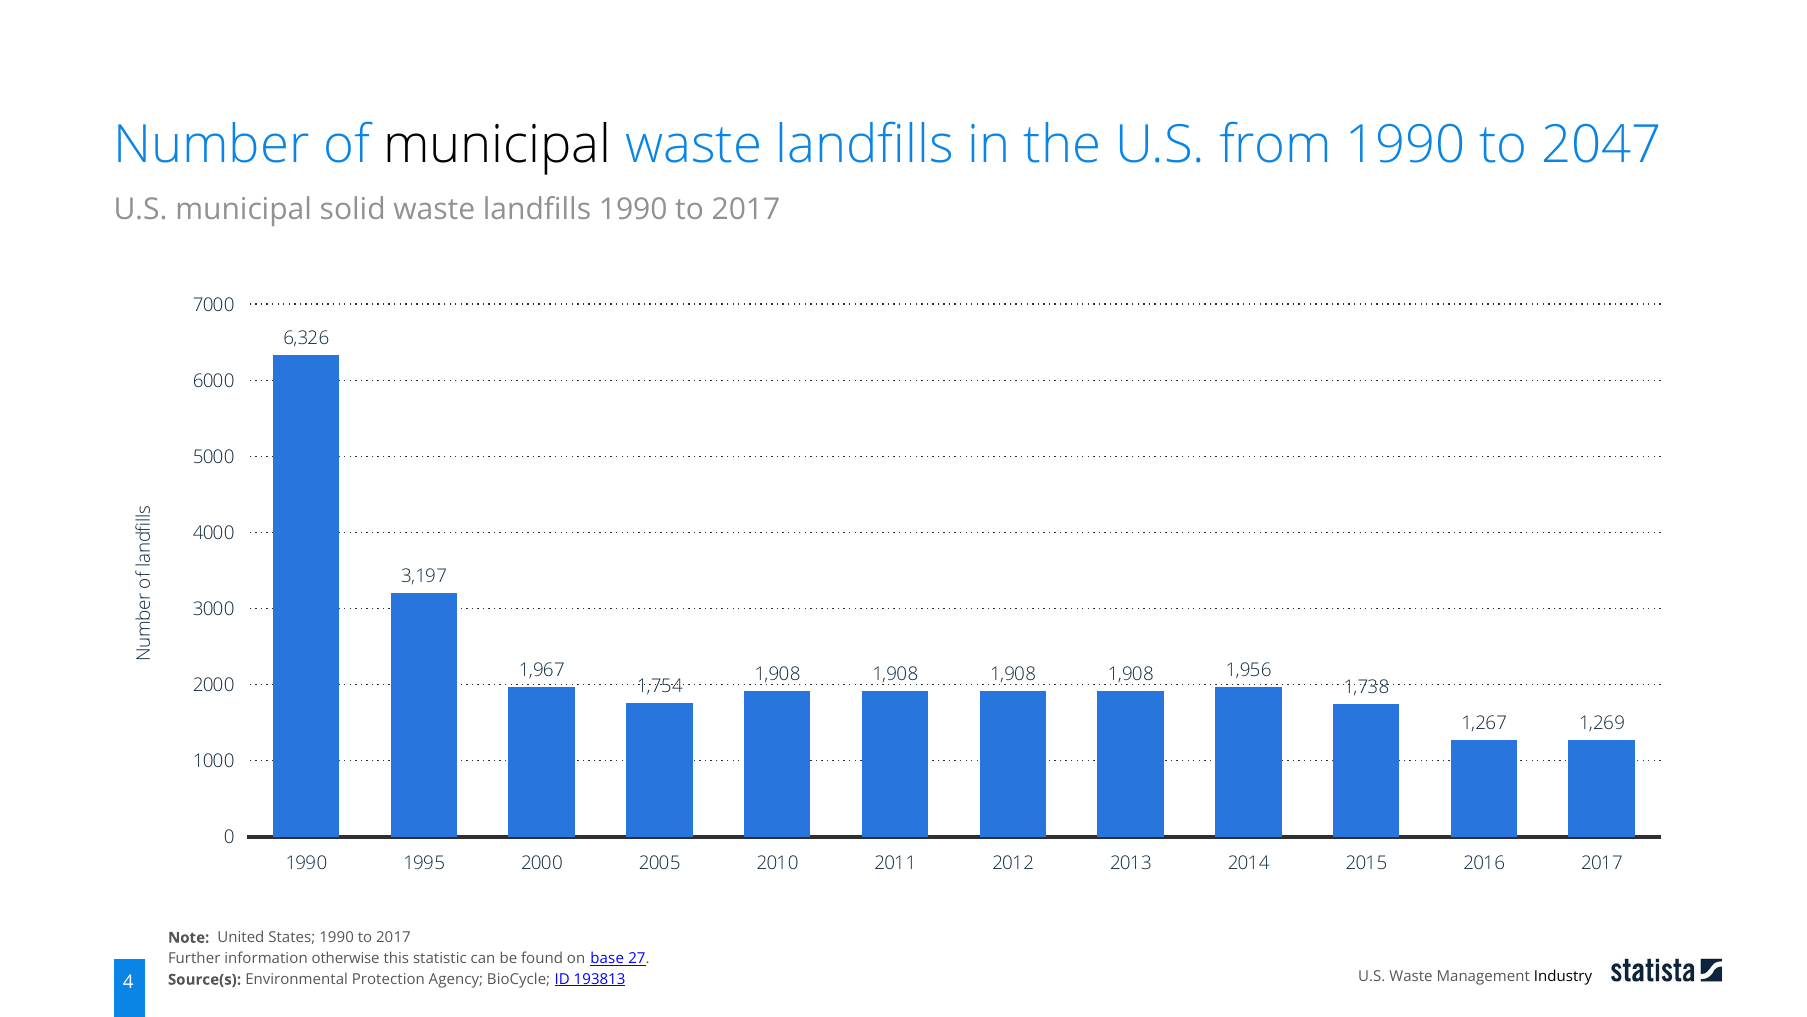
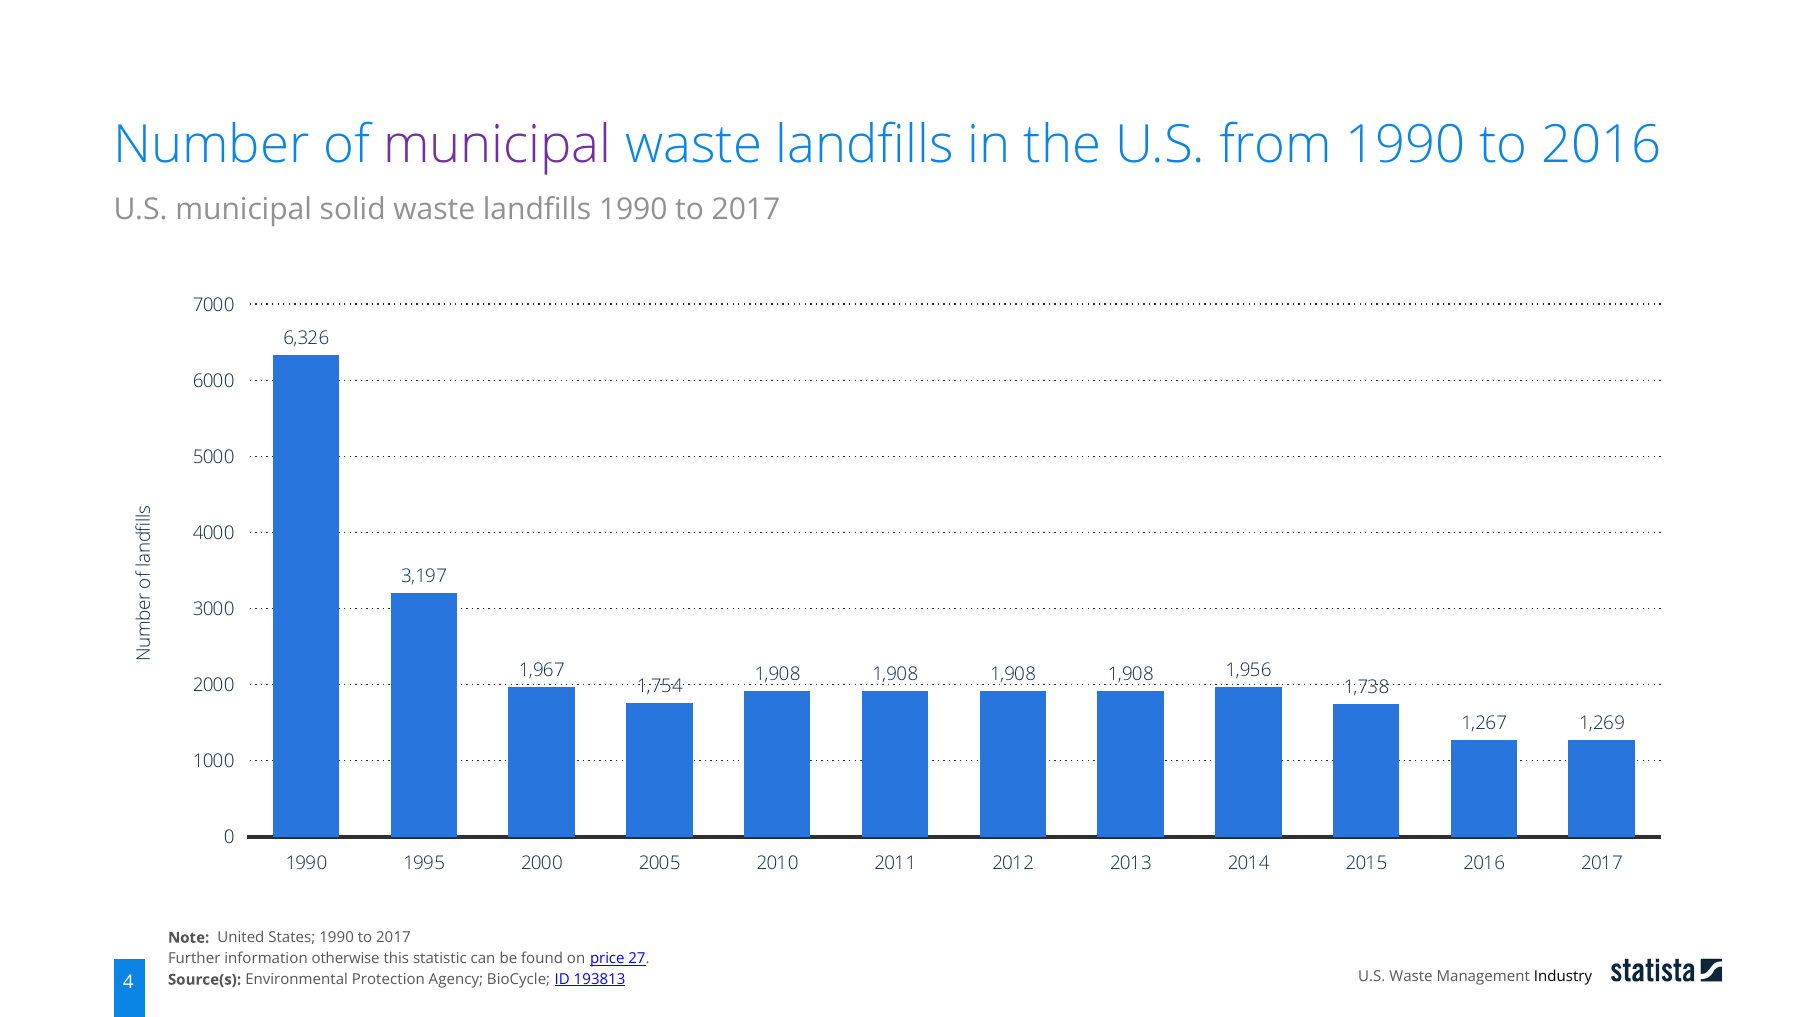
municipal colour: black -> purple (498, 145)
to 2047: 2047 -> 2016 (1601, 145)
base: base -> price (607, 958)
